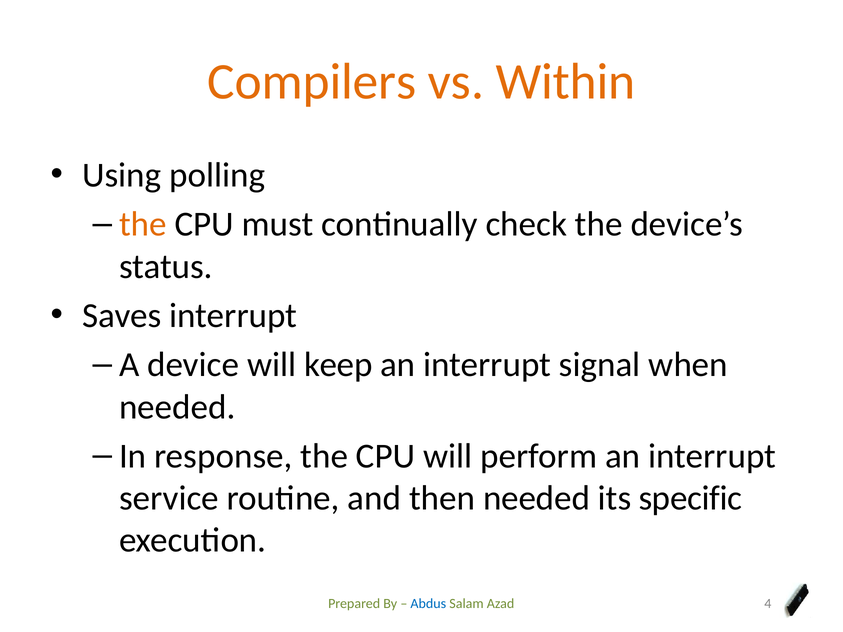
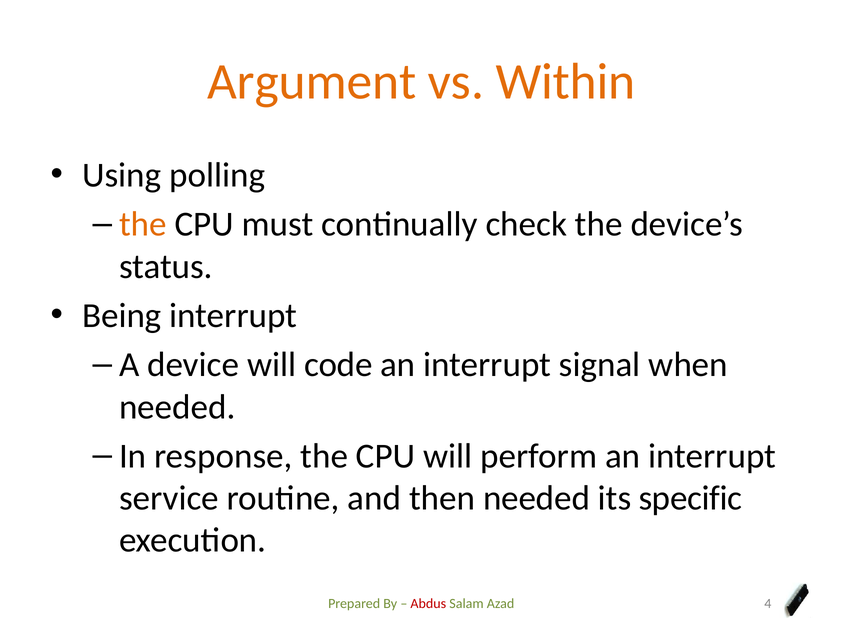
Compilers: Compilers -> Argument (312, 82)
Saves: Saves -> Being (122, 316)
keep: keep -> code (338, 365)
Abdus colour: blue -> red (428, 604)
